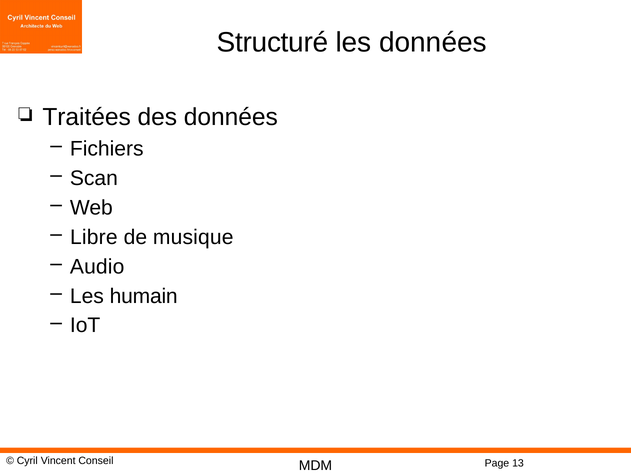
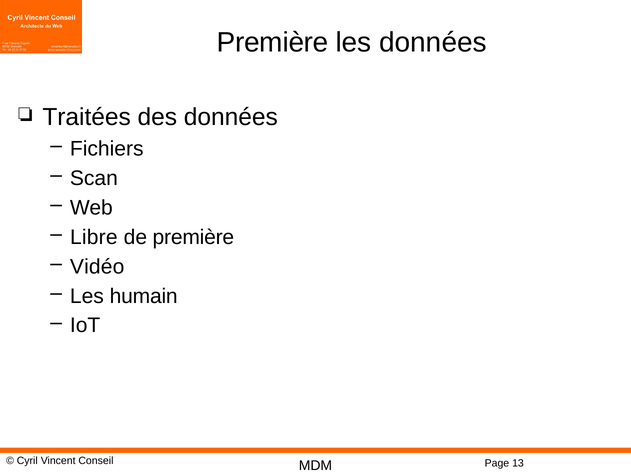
Structuré: Structuré -> Première (273, 42)
de musique: musique -> première (193, 237)
Audio: Audio -> Vidéo (97, 266)
